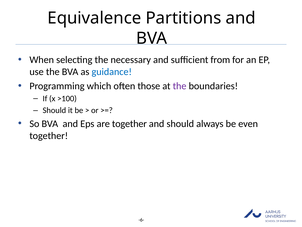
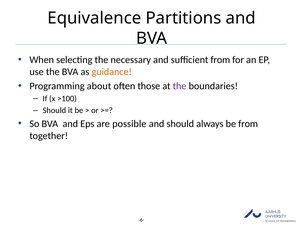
guidance colour: blue -> orange (112, 72)
which: which -> about (99, 86)
are together: together -> possible (129, 123)
be even: even -> from (248, 123)
